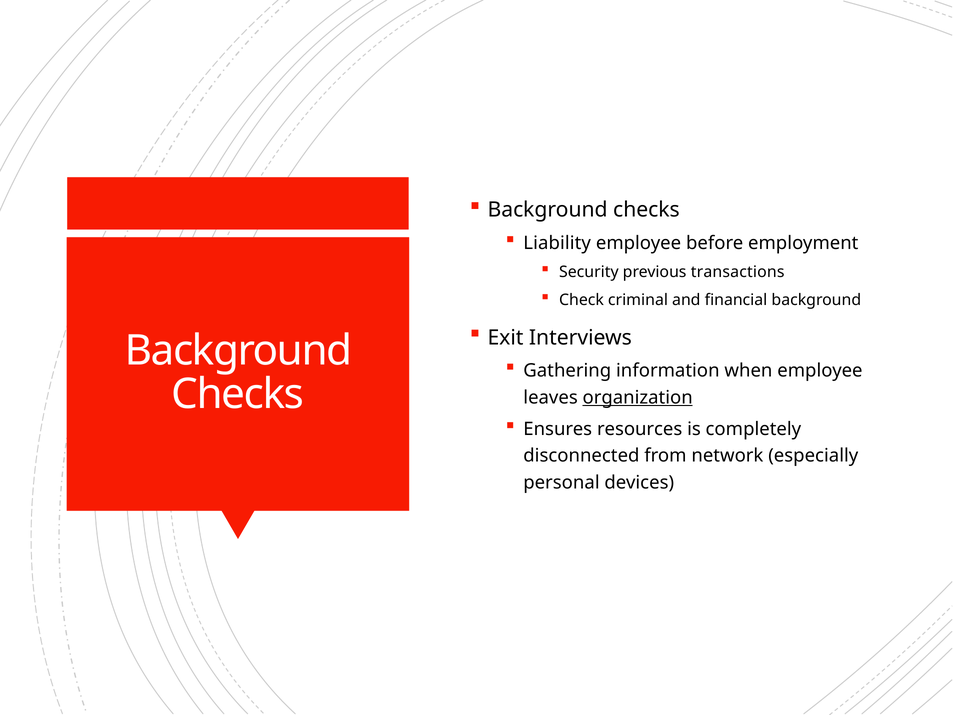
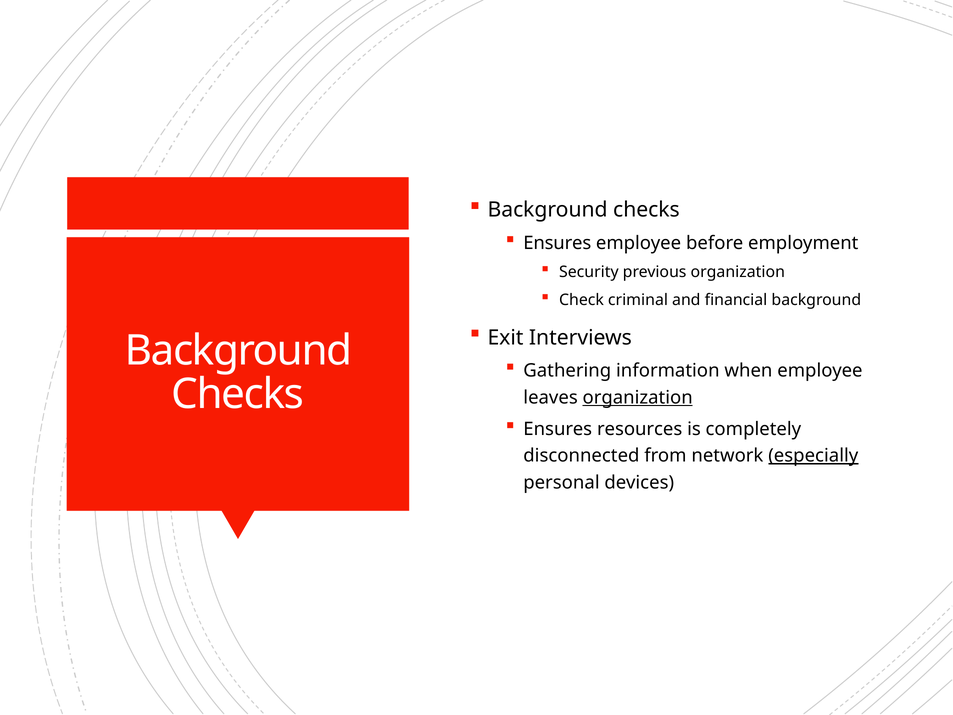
Liability: Liability -> Ensures (557, 243)
previous transactions: transactions -> organization (738, 272)
especially underline: none -> present (813, 456)
